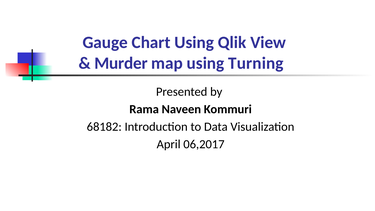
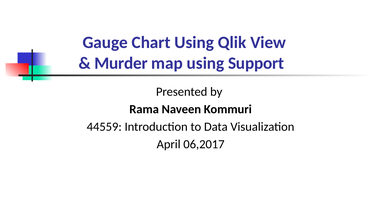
Turning: Turning -> Support (256, 63)
68182: 68182 -> 44559 (104, 127)
